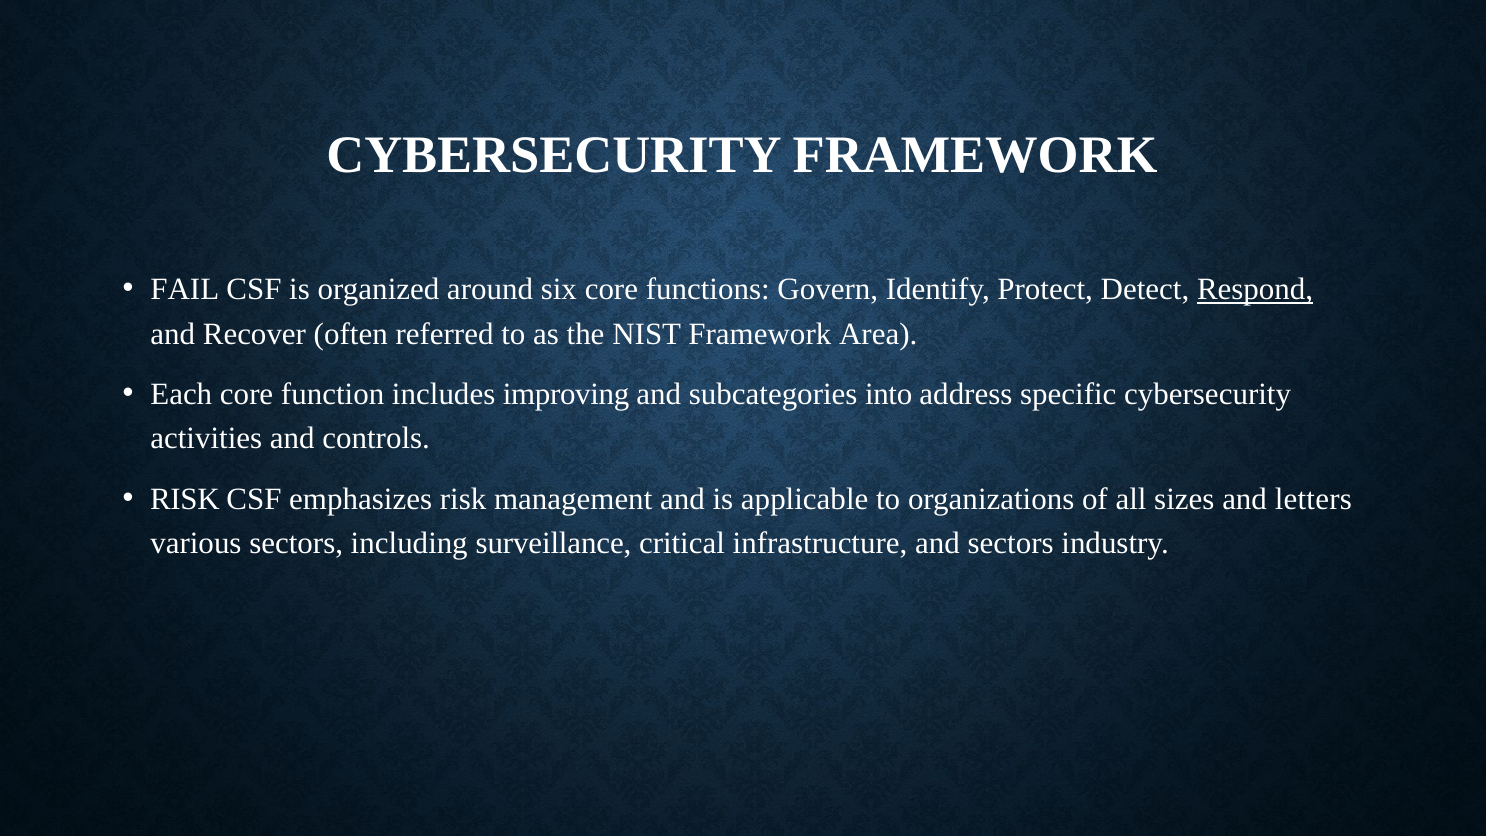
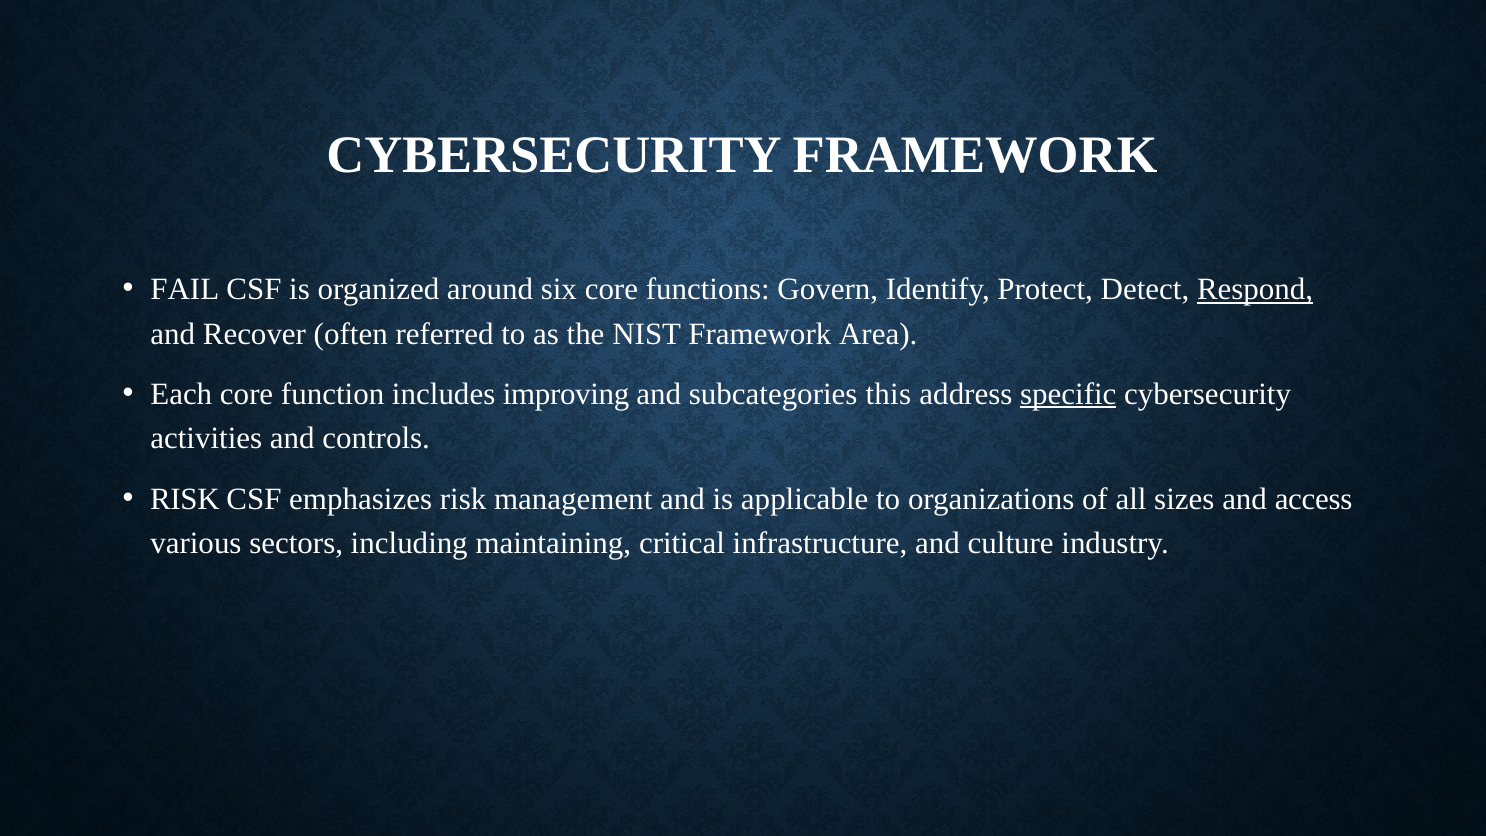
into: into -> this (888, 394)
specific underline: none -> present (1068, 394)
letters: letters -> access (1314, 499)
surveillance: surveillance -> maintaining (553, 543)
and sectors: sectors -> culture (1011, 543)
